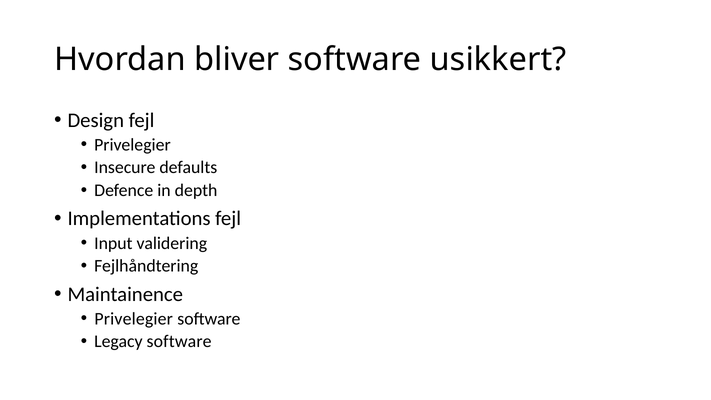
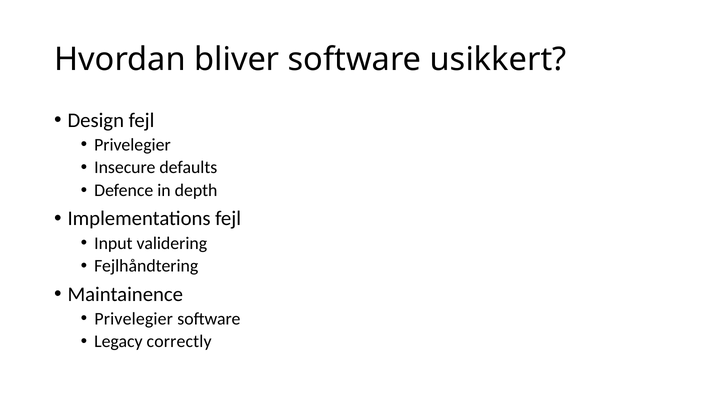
Legacy software: software -> correctly (179, 342)
